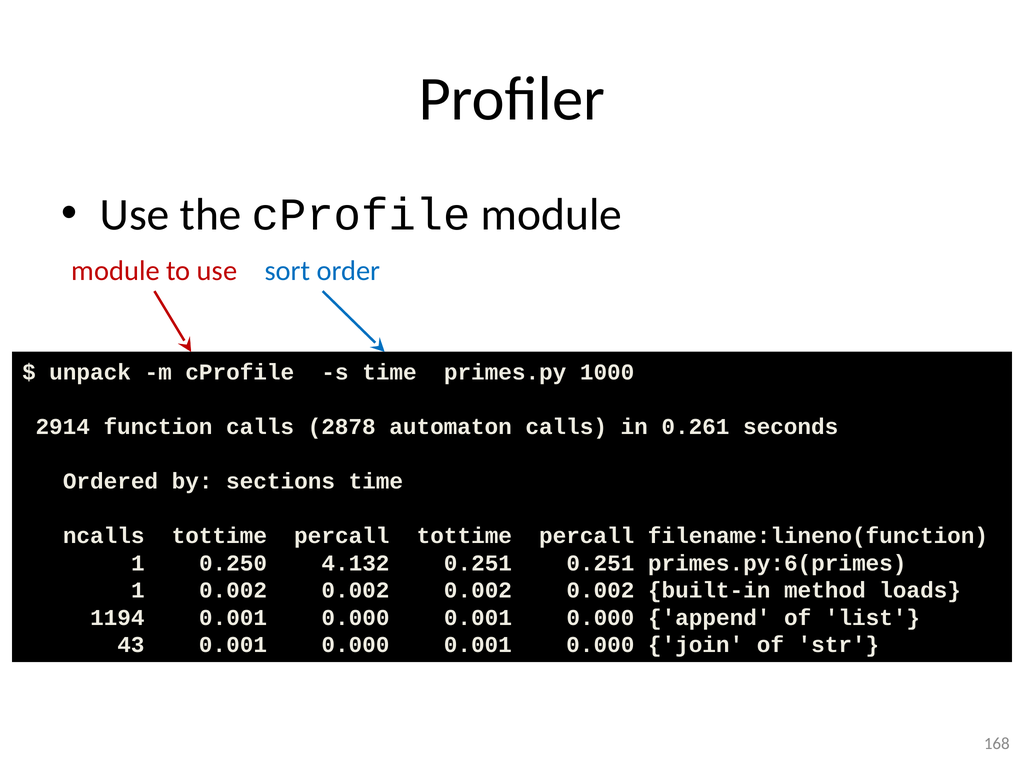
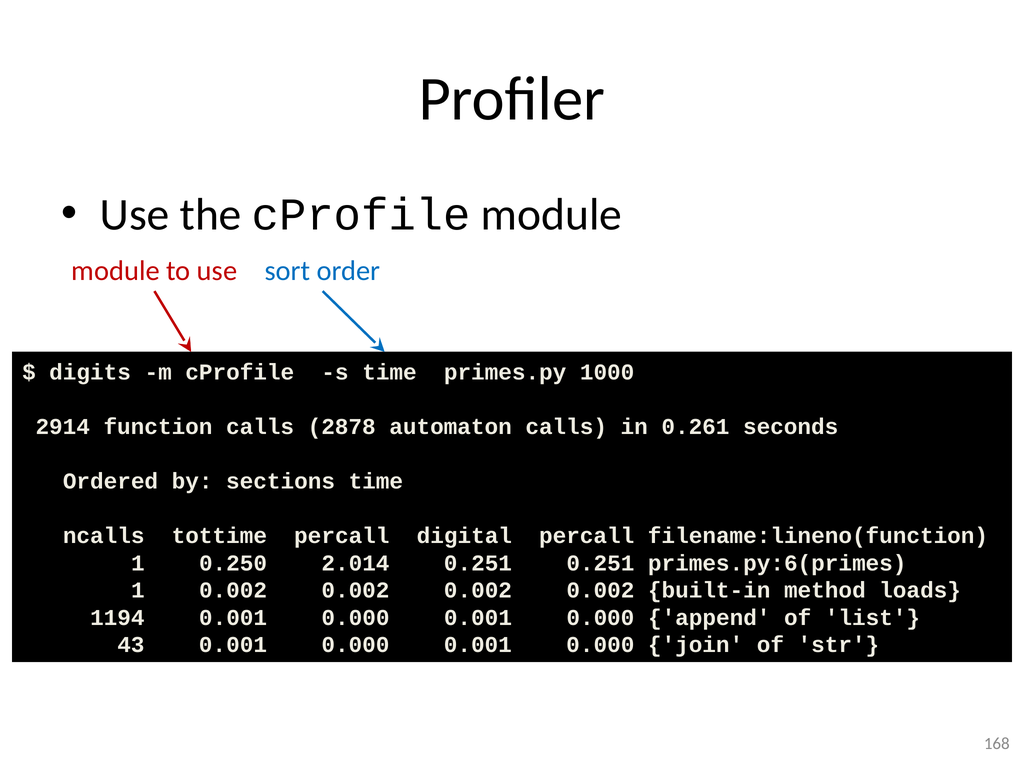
unpack: unpack -> digits (90, 372)
percall tottime: tottime -> digital (464, 536)
4.132: 4.132 -> 2.014 (355, 563)
